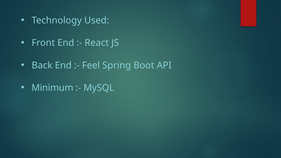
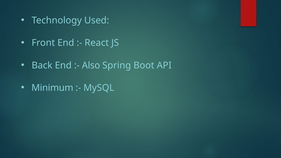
Feel: Feel -> Also (91, 65)
